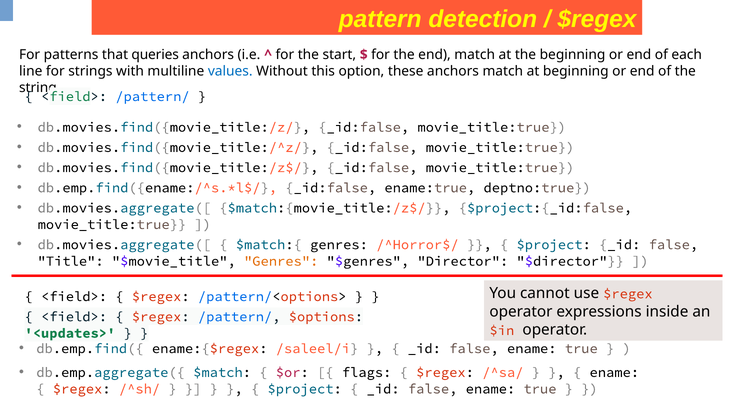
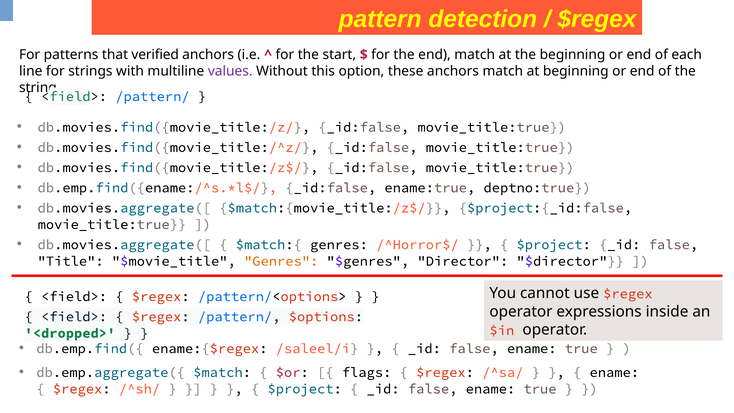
queries: queries -> verified (155, 55)
values colour: blue -> purple (230, 71)
<updates>: <updates> -> <dropped> (70, 333)
